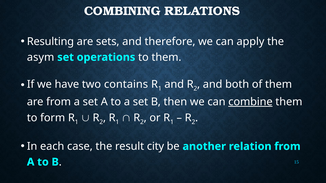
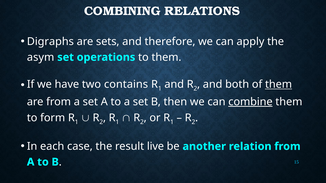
Resulting: Resulting -> Digraphs (50, 42)
them underline: none -> present (279, 85)
city: city -> live (155, 147)
